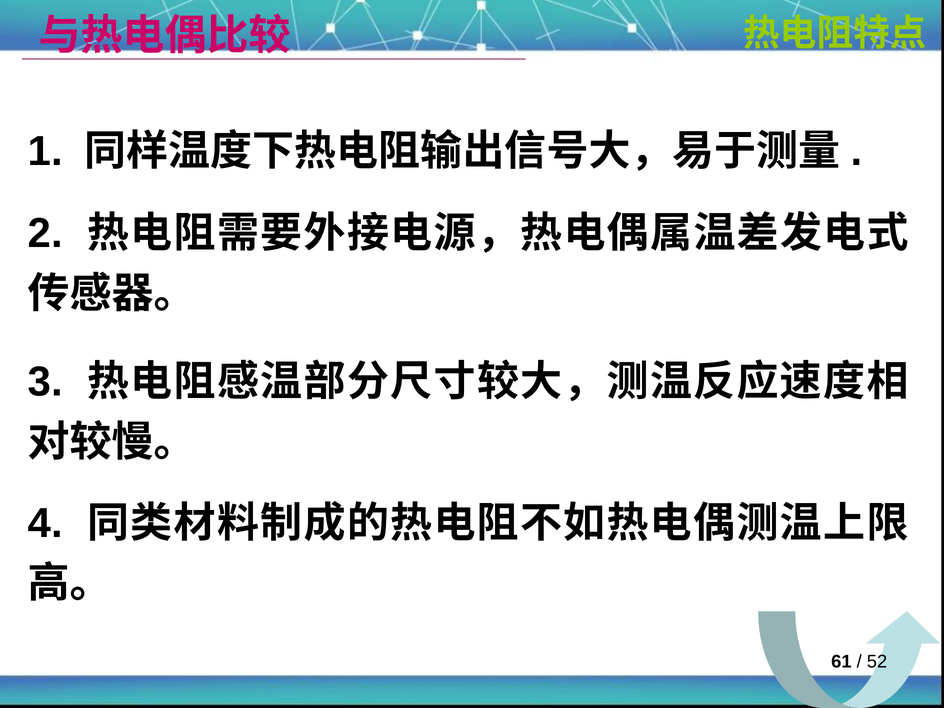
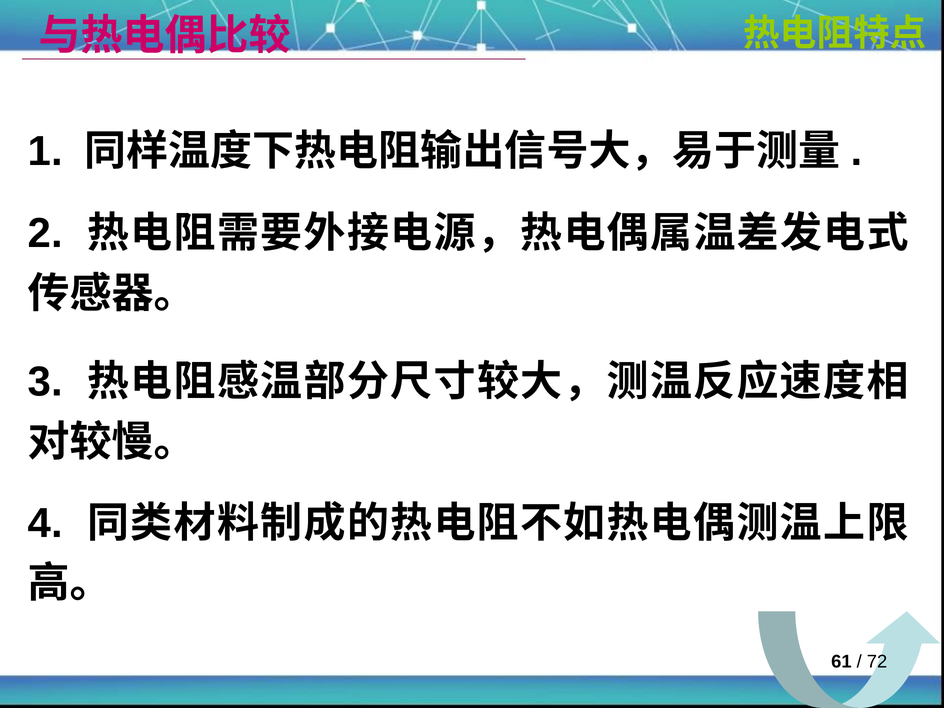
52: 52 -> 72 (877, 662)
